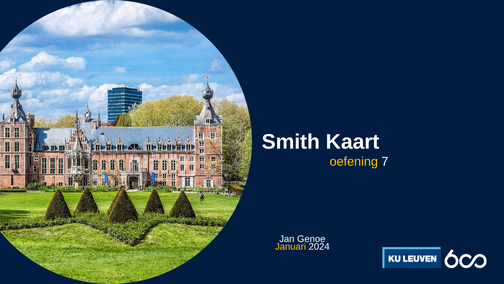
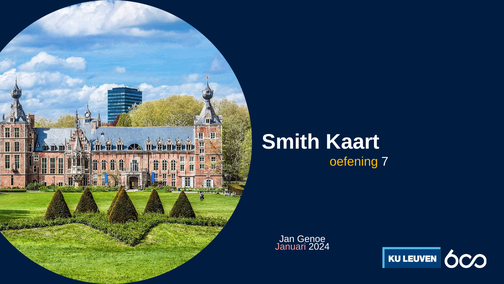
Januari colour: yellow -> pink (291, 246)
